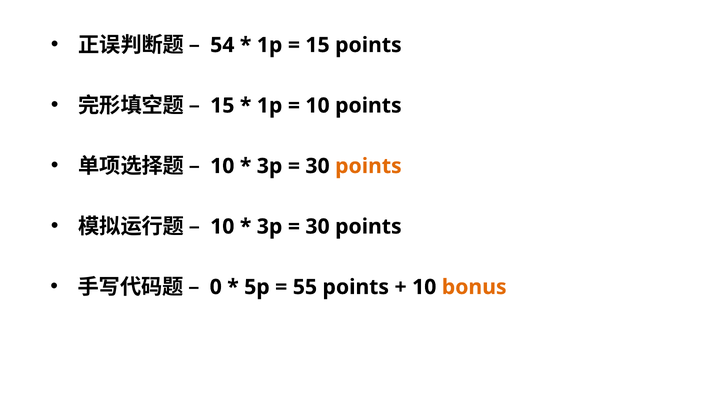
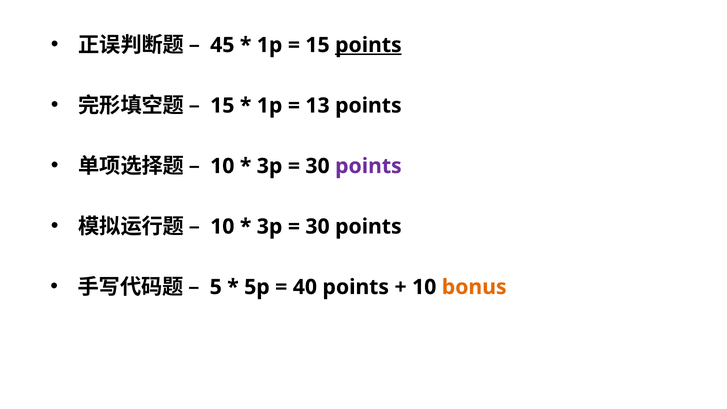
54: 54 -> 45 (222, 45)
points underline: none -> present (368, 45)
10: 10 -> 13 (318, 106)
points colour: orange -> purple (368, 166)
0: 0 -> 5 (216, 287)
55: 55 -> 40 (305, 287)
